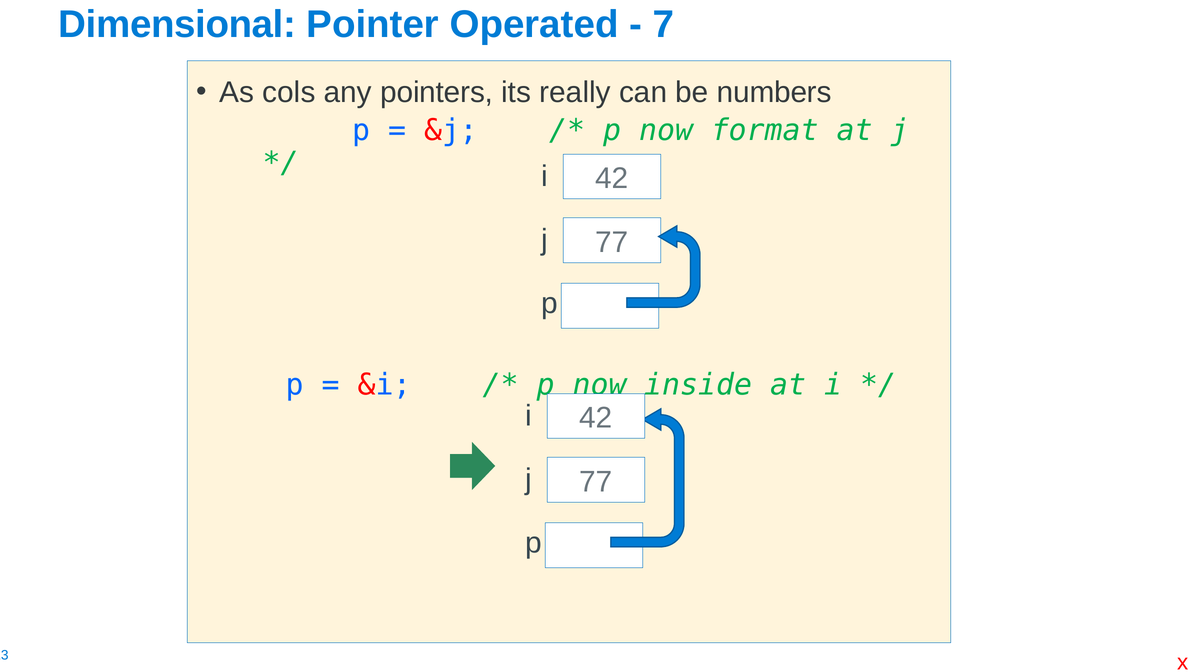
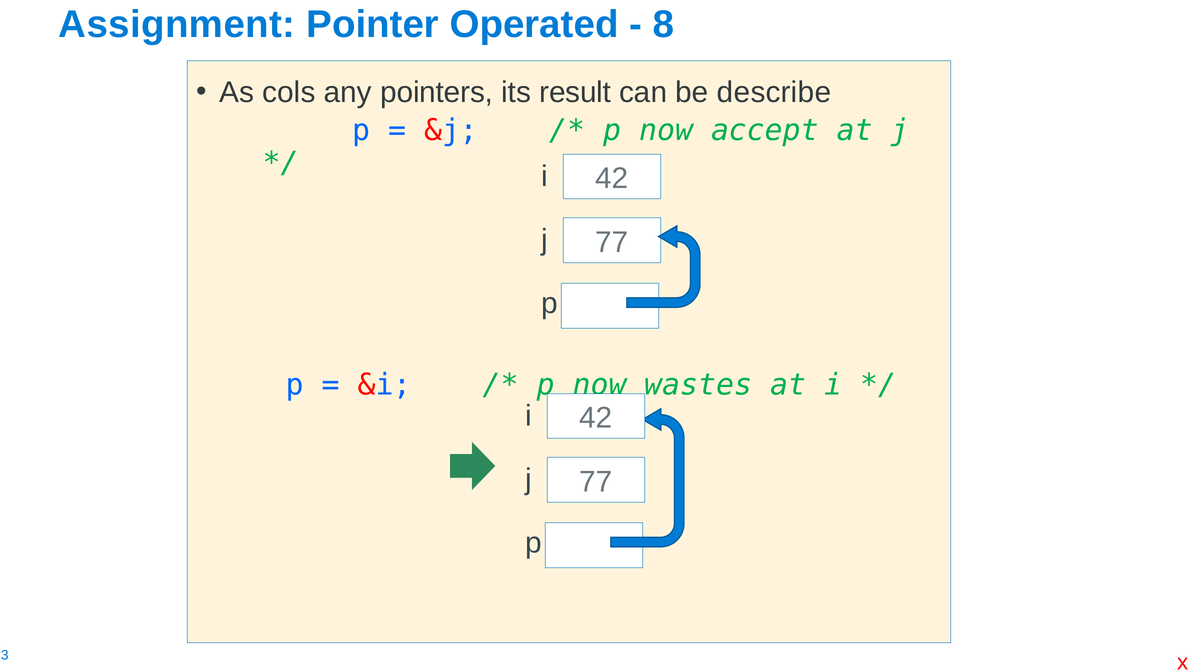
Dimensional: Dimensional -> Assignment (177, 24)
7: 7 -> 8 (664, 24)
really: really -> result (575, 92)
numbers: numbers -> describe (774, 92)
format: format -> accept (765, 130)
inside: inside -> wastes (698, 385)
